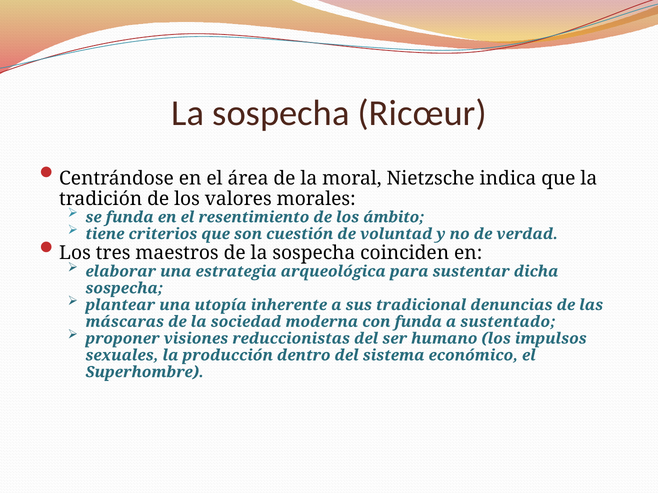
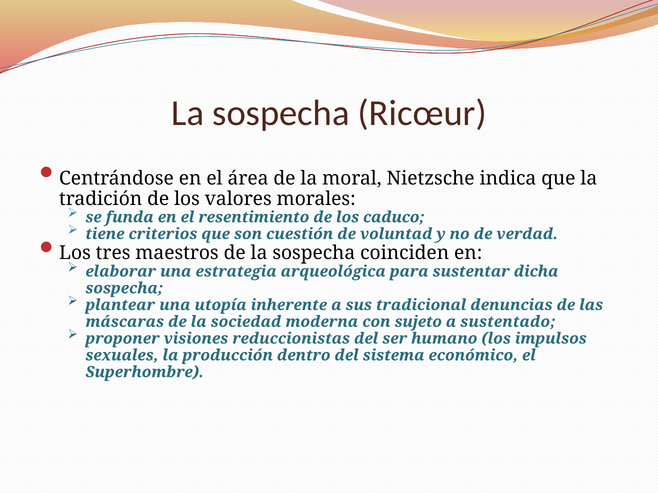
ámbito: ámbito -> caduco (394, 217)
con funda: funda -> sujeto (418, 322)
